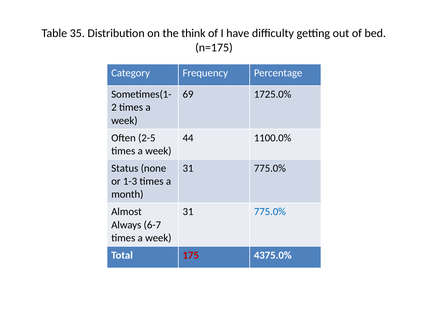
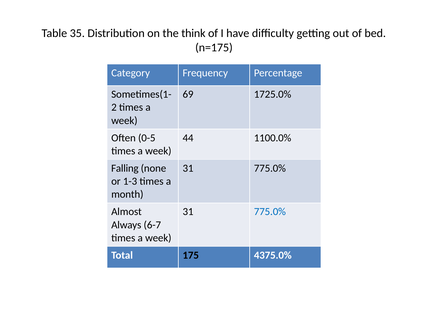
2-5: 2-5 -> 0-5 (147, 138)
Status: Status -> Falling (125, 168)
175 colour: red -> black (191, 255)
